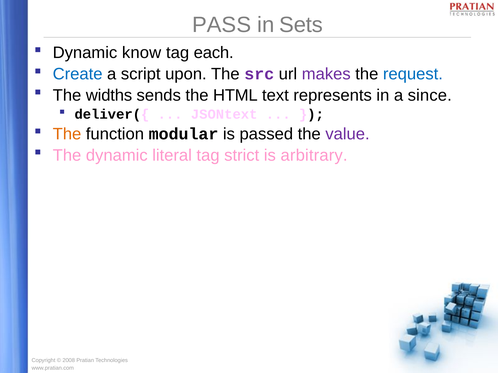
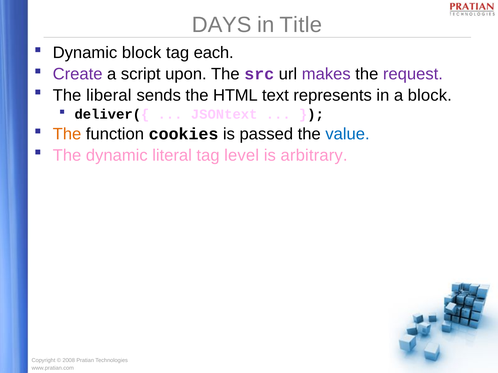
PASS: PASS -> DAYS (222, 25)
Sets: Sets -> Title (301, 25)
Dynamic know: know -> block (142, 53)
Create colour: blue -> purple (78, 74)
request colour: blue -> purple (413, 74)
widths: widths -> liberal (109, 95)
a since: since -> block (430, 95)
modular: modular -> cookies (184, 134)
value colour: purple -> blue (347, 134)
strict: strict -> level (242, 156)
